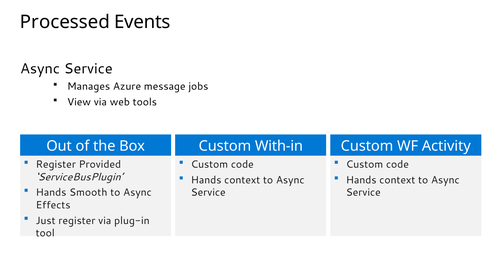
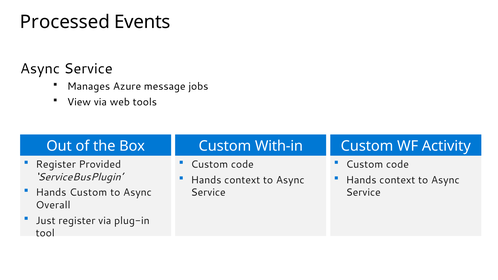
Hands Smooth: Smooth -> Custom (88, 193)
Effects: Effects -> Overall (53, 205)
